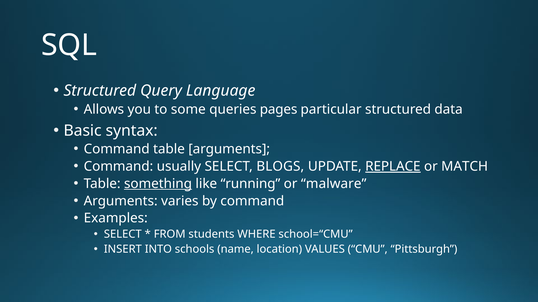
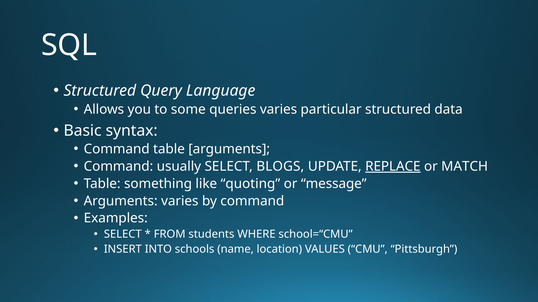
queries pages: pages -> varies (279, 110)
something underline: present -> none (158, 184)
running: running -> quoting (250, 184)
malware: malware -> message (334, 184)
